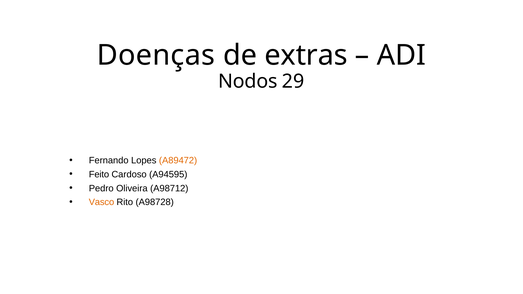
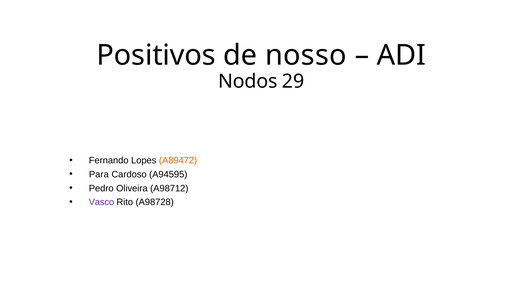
Doenças: Doenças -> Positivos (156, 55)
extras: extras -> nosso (306, 55)
Feito: Feito -> Para (99, 175)
Vasco colour: orange -> purple (101, 202)
